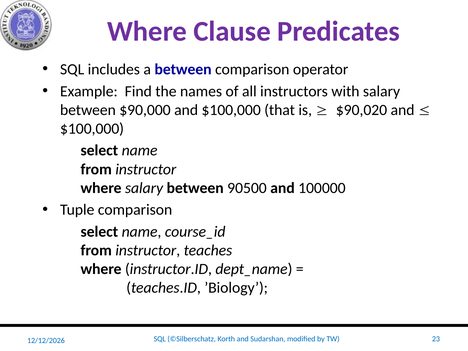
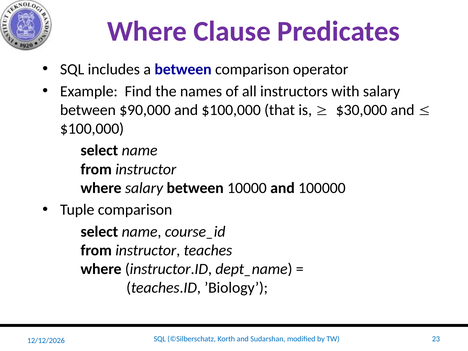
$90,020: $90,020 -> $30,000 (361, 110)
90500: 90500 -> 10000 (247, 188)
